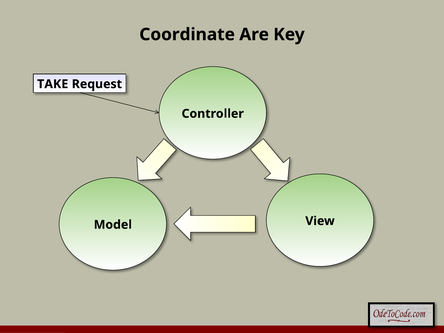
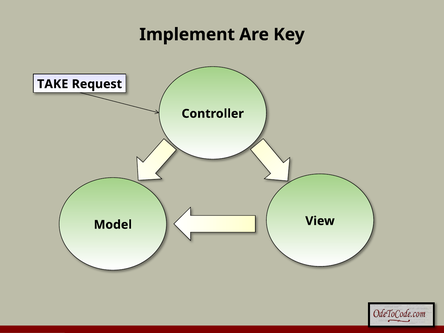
Coordinate: Coordinate -> Implement (187, 35)
